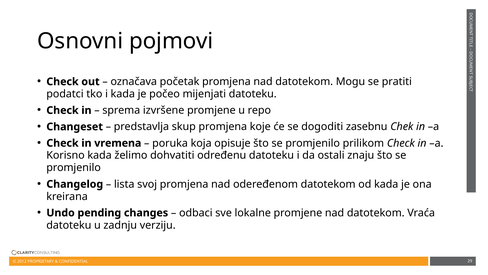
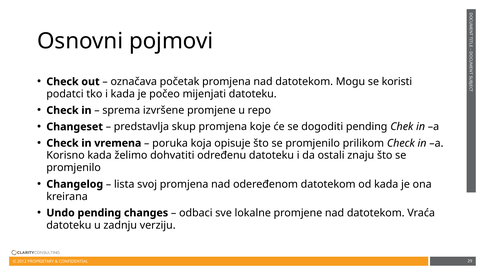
pratiti: pratiti -> koristi (397, 82)
dogoditi zasebnu: zasebnu -> pending (367, 127)
